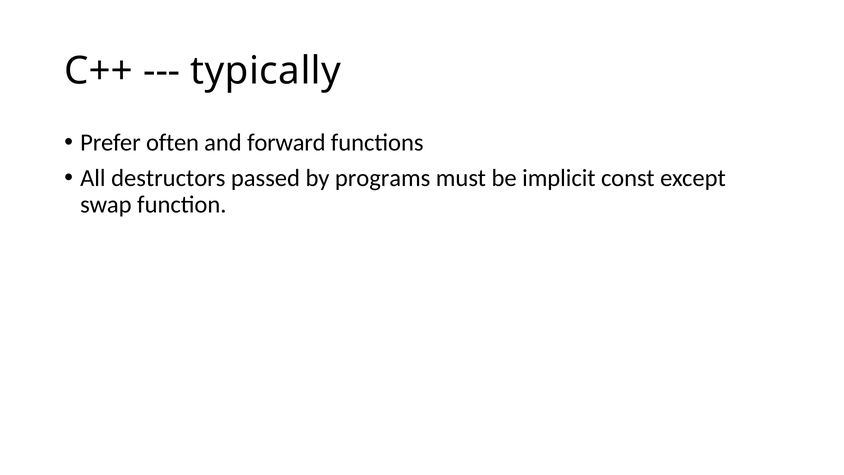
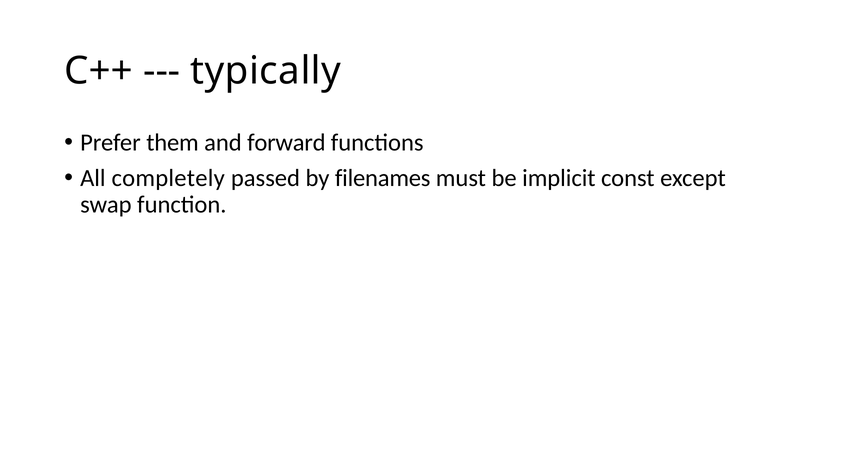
often: often -> them (173, 143)
destructors: destructors -> completely (168, 178)
programs: programs -> filenames (383, 178)
